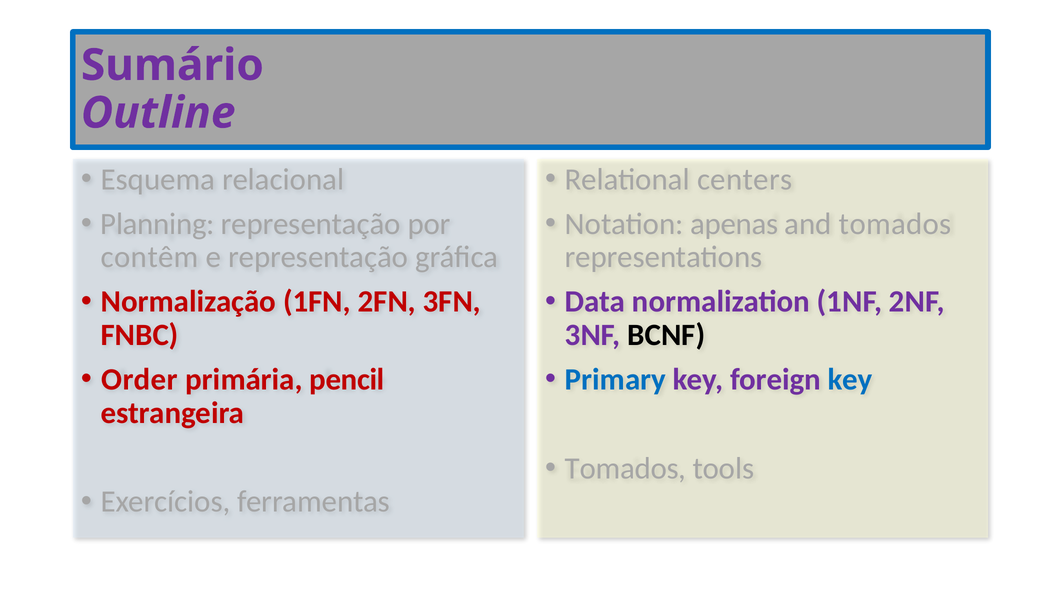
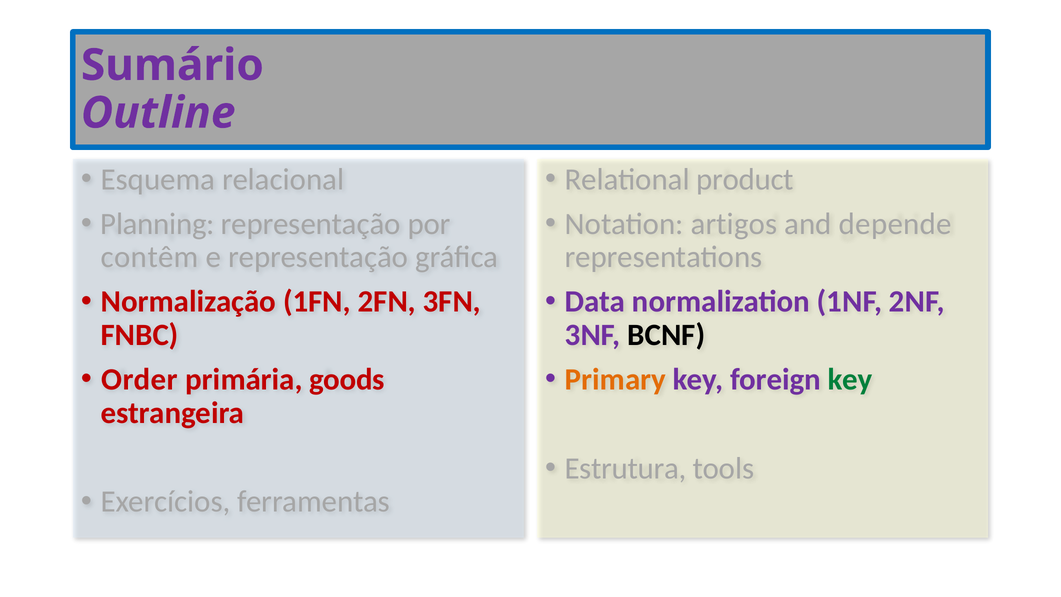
centers: centers -> product (745, 179)
apenas: apenas -> artigos (734, 224)
and tomados: tomados -> depende (895, 224)
pencil: pencil -> goods (347, 379)
Primary colour: blue -> orange (615, 379)
key colour: blue -> green (850, 379)
Tomados: Tomados -> Estrutura (625, 468)
